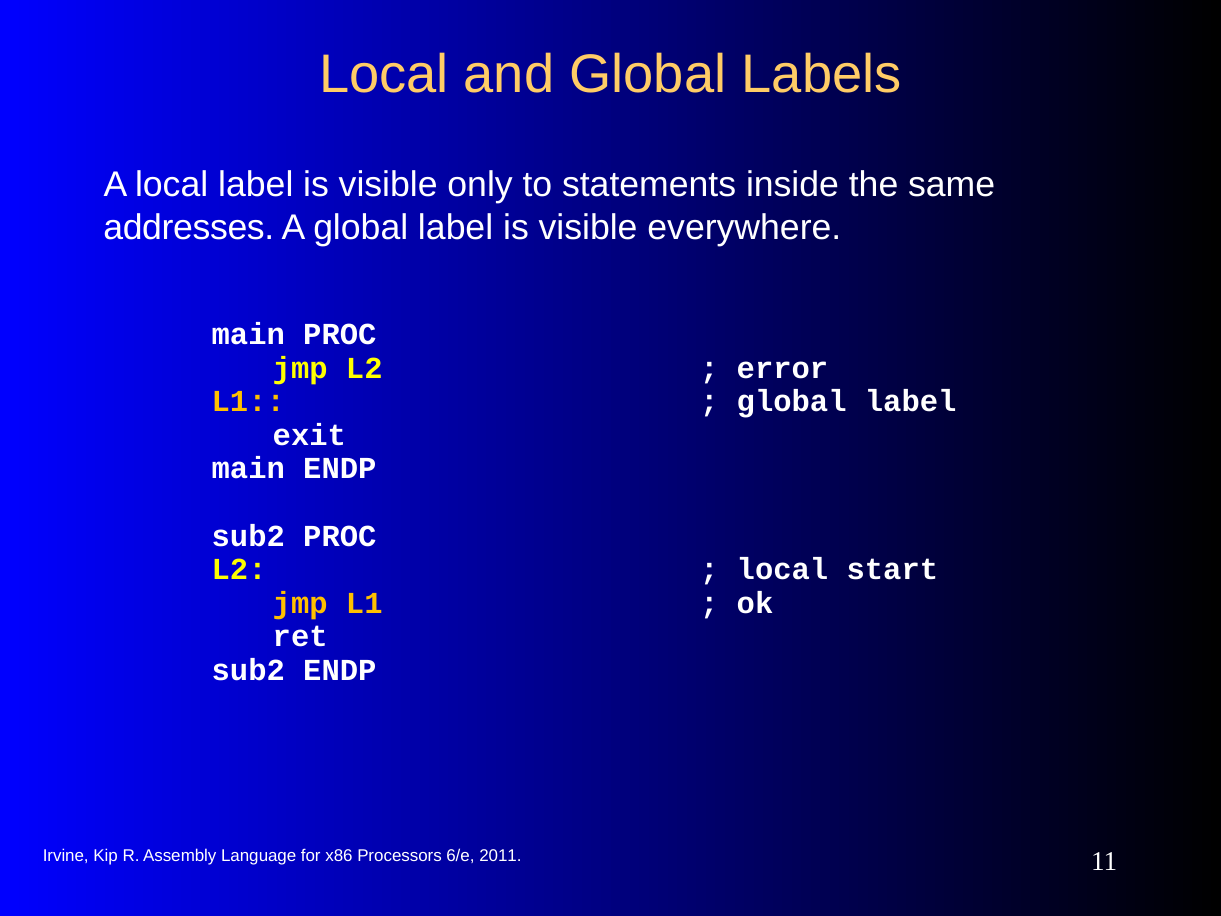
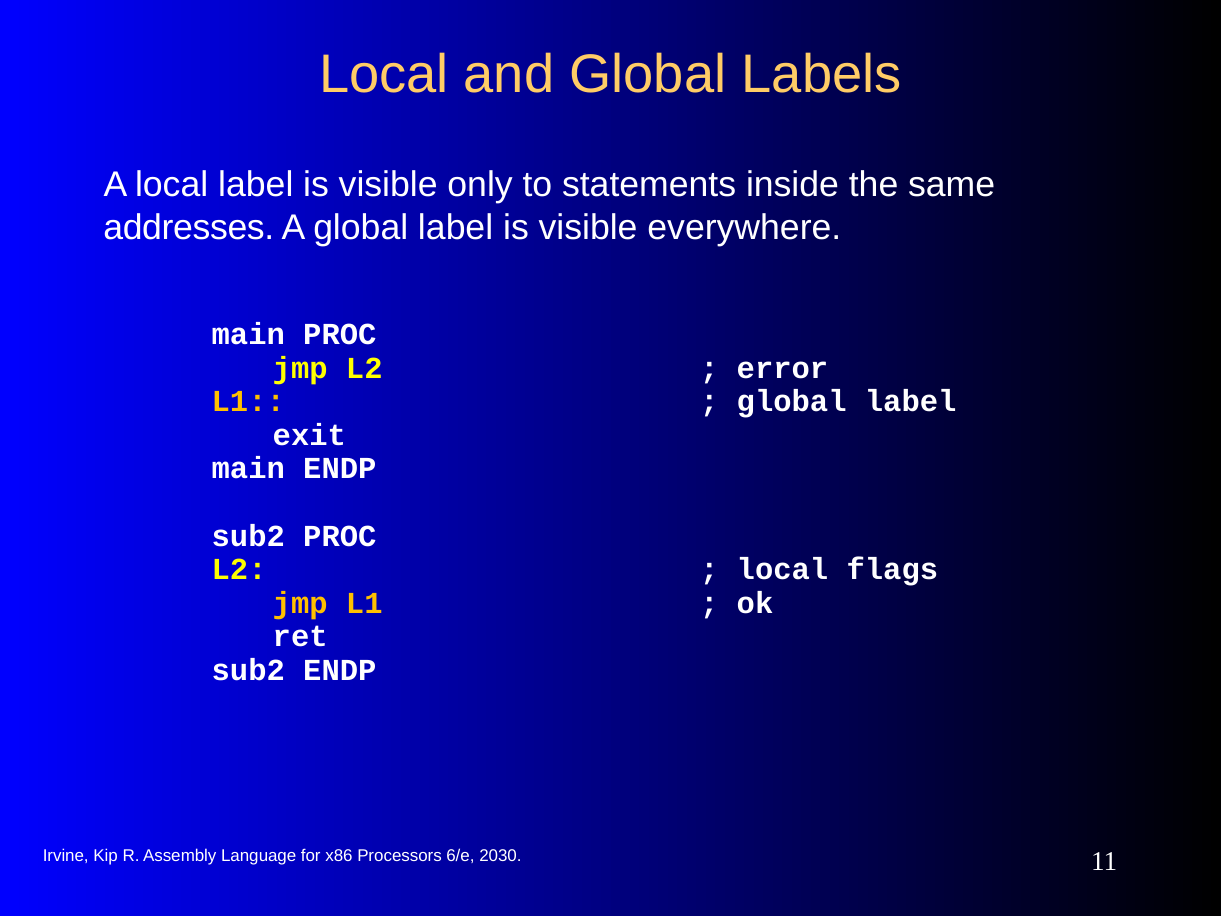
start: start -> flags (892, 569)
2011: 2011 -> 2030 (500, 856)
